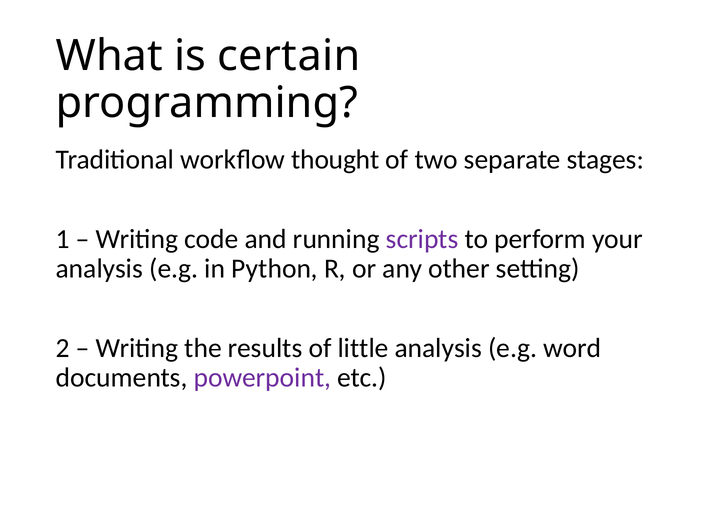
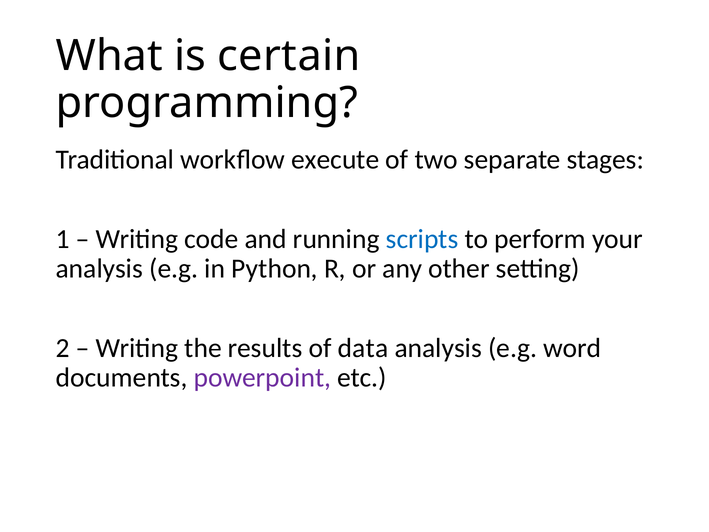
thought: thought -> execute (335, 160)
scripts colour: purple -> blue (422, 239)
little: little -> data (363, 348)
